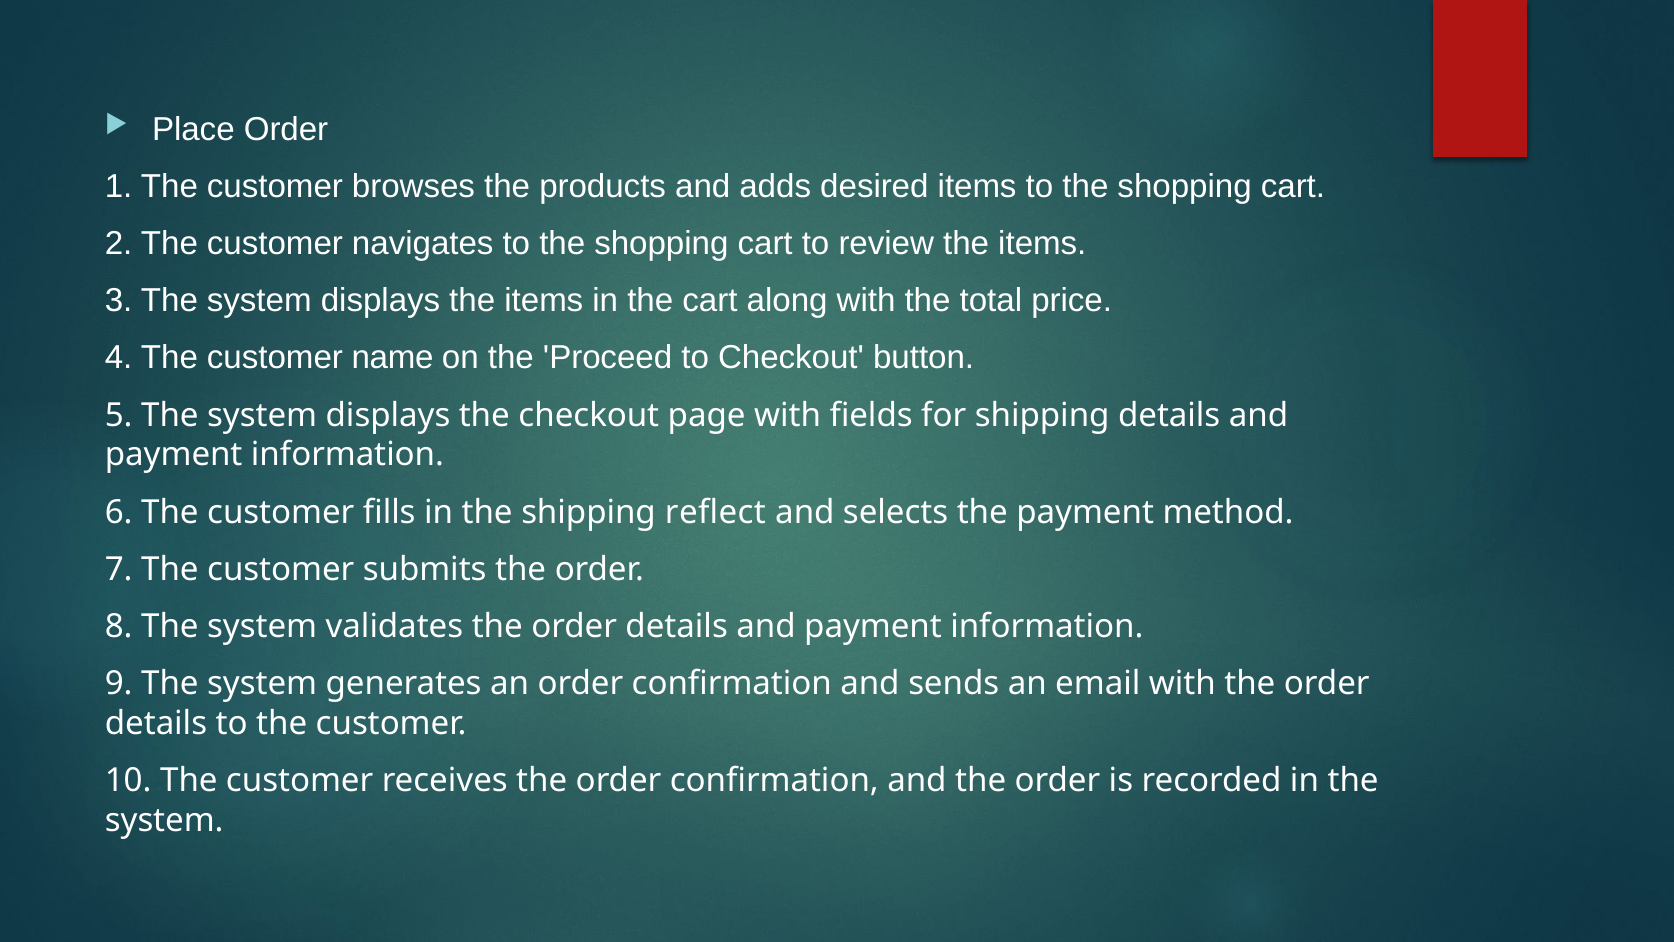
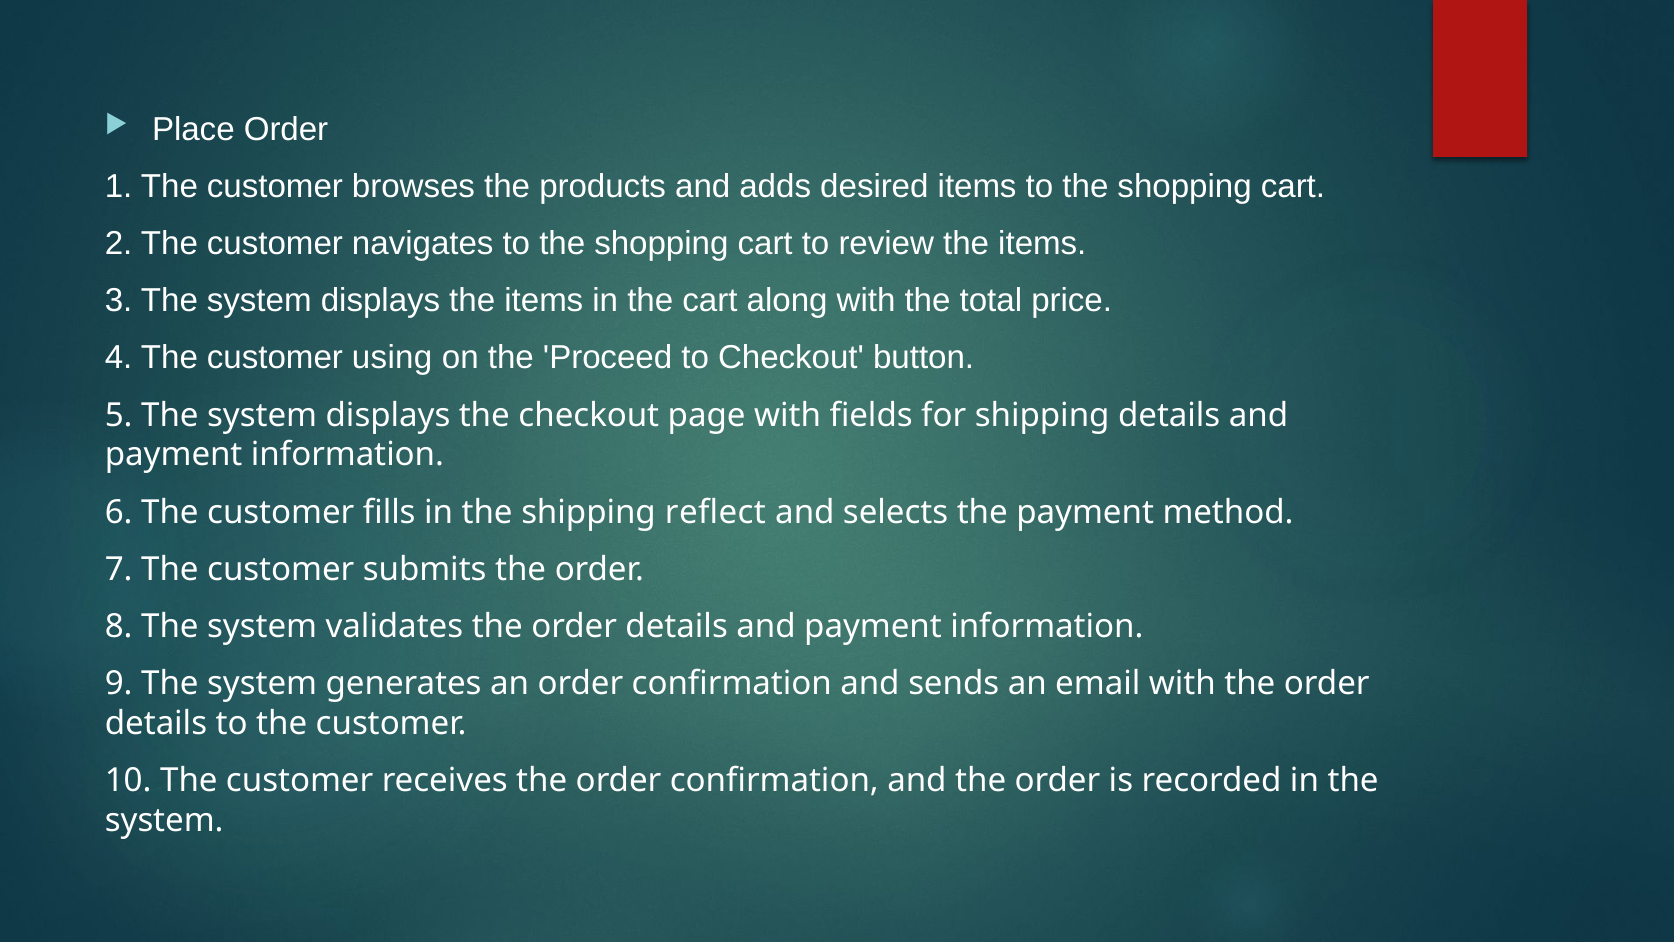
name: name -> using (392, 358)
